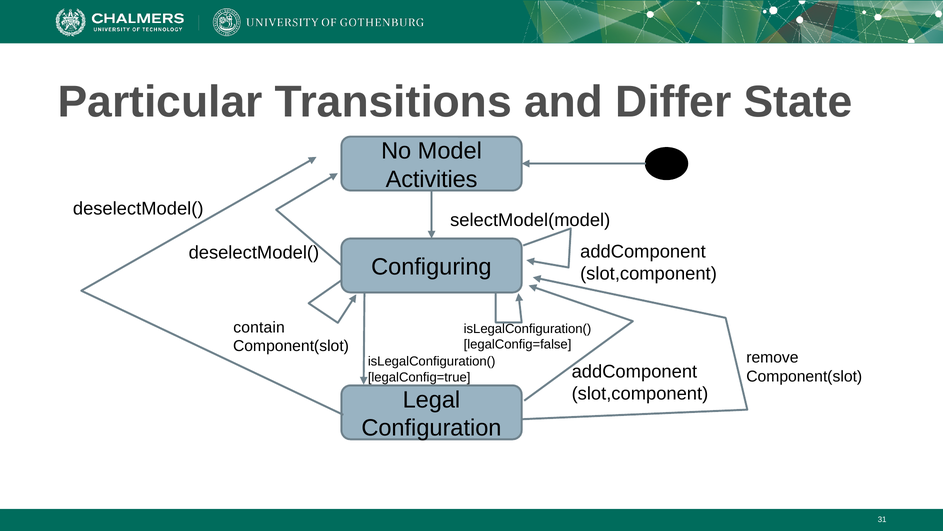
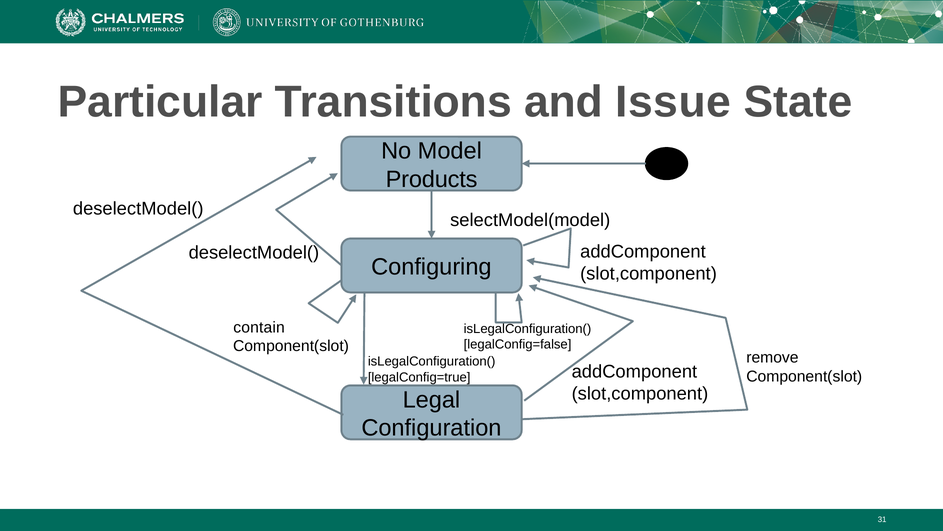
Differ: Differ -> Issue (673, 102)
Activities: Activities -> Products (432, 179)
